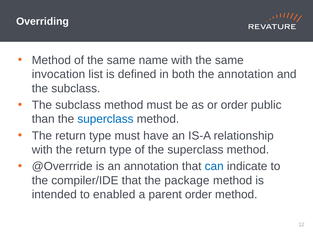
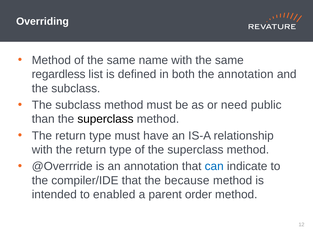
invocation: invocation -> regardless (59, 74)
or order: order -> need (234, 105)
superclass colour: blue -> black (105, 119)
package: package -> because (187, 180)
